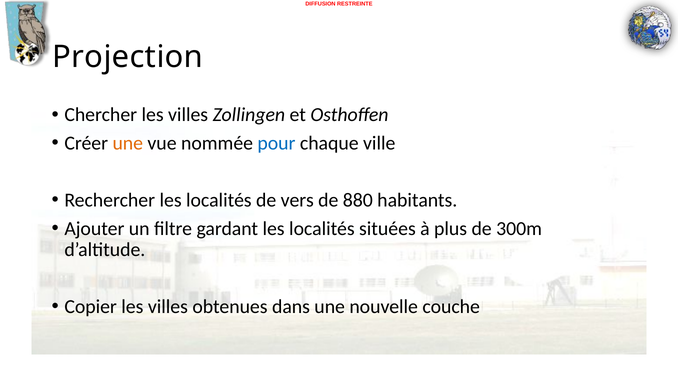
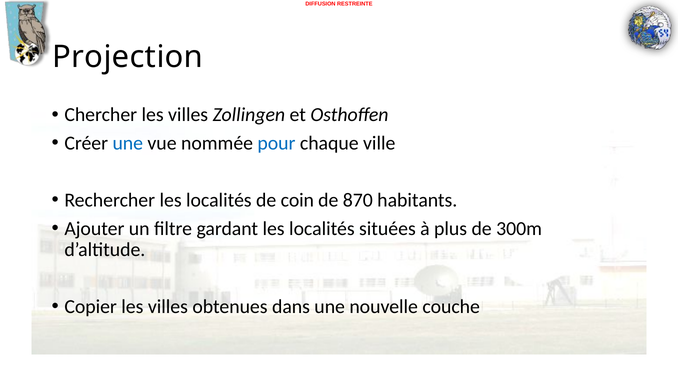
une colour: orange -> blue (128, 143)
vers: vers -> coin (297, 200)
880: 880 -> 870 (358, 200)
